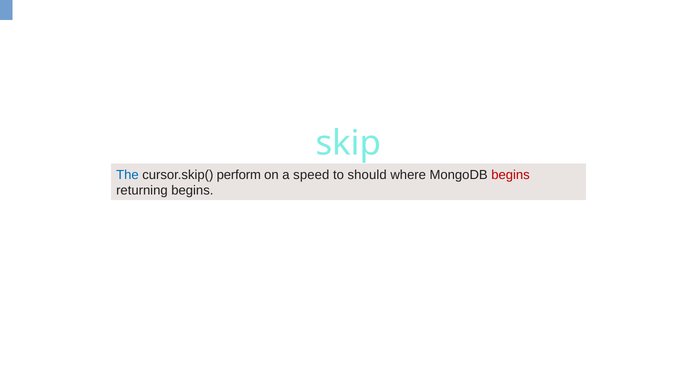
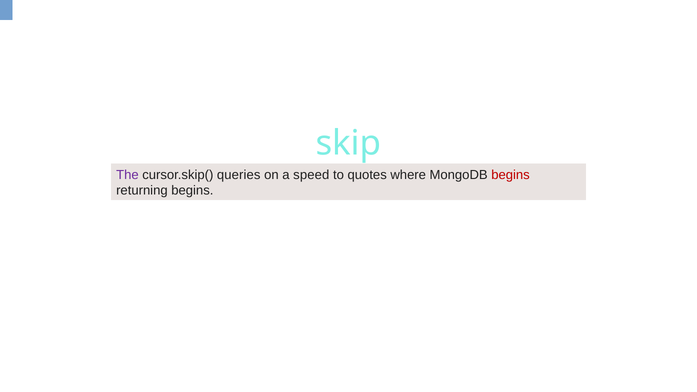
The colour: blue -> purple (127, 175)
perform: perform -> queries (239, 175)
should: should -> quotes (367, 175)
